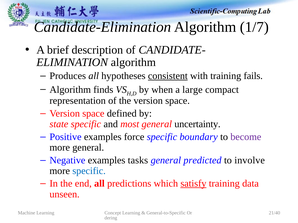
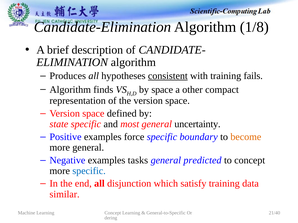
1/7: 1/7 -> 1/8 (254, 27)
by when: when -> space (162, 90)
large: large -> other (192, 90)
become colour: purple -> orange (246, 137)
to involve: involve -> concept (250, 161)
predictions: predictions -> disjunction (129, 184)
satisfy underline: present -> none (193, 184)
unseen: unseen -> similar (65, 195)
